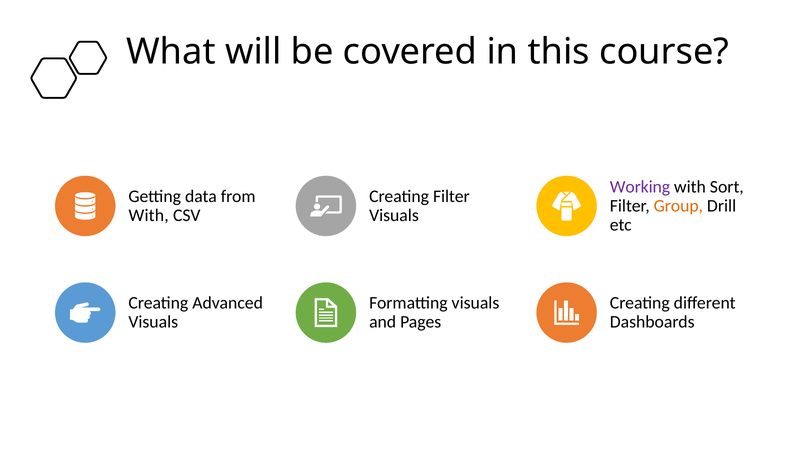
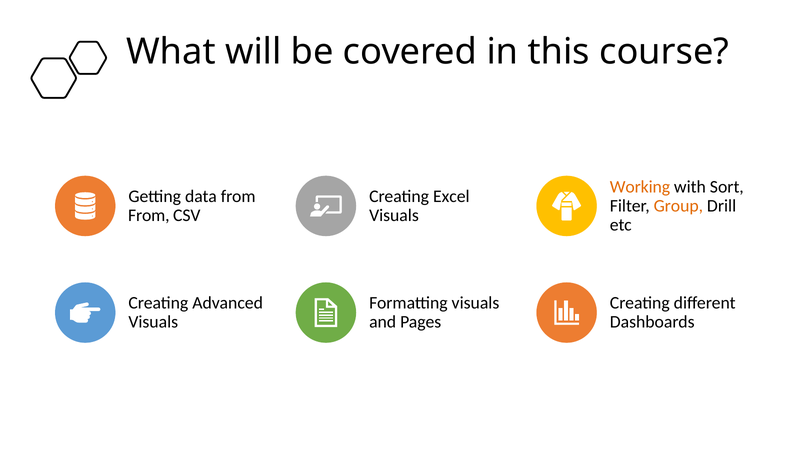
Working colour: purple -> orange (640, 187)
Creating Filter: Filter -> Excel (451, 196)
With: With -> From (149, 215)
